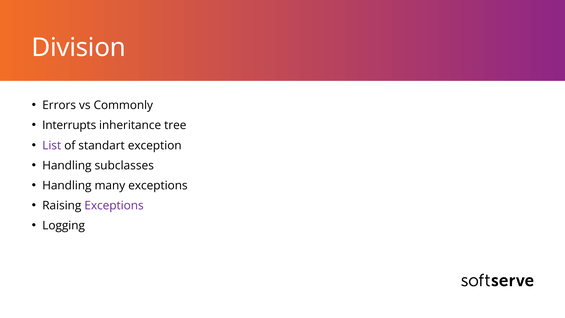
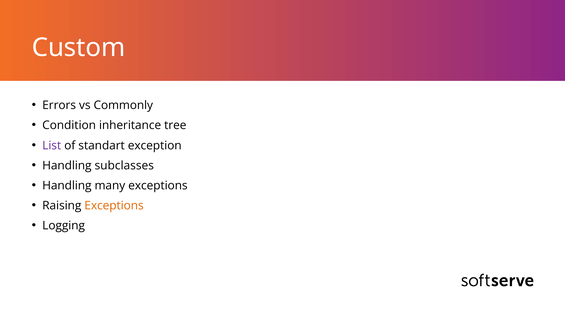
Division: Division -> Custom (79, 48)
Interrupts: Interrupts -> Condition (69, 125)
Exceptions colour: purple -> orange (114, 205)
